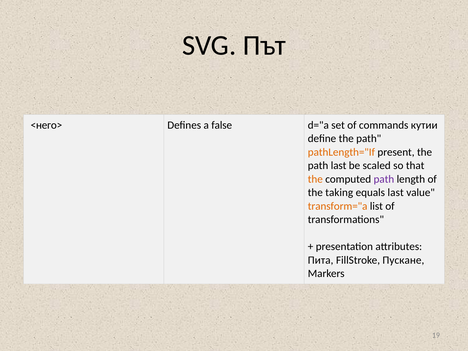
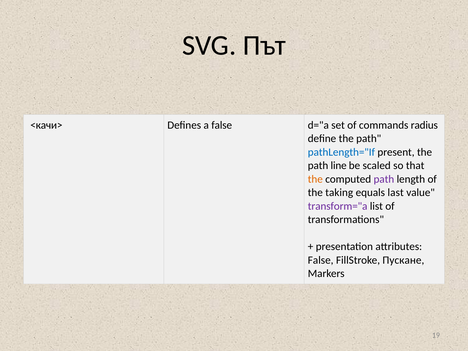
<него>: <него> -> <качи> (46, 125)
кутии: кутии -> radius (424, 125)
pathLength="If colour: orange -> blue (341, 152)
path last: last -> line (339, 166)
transform="a colour: orange -> purple (338, 206)
Пита: Пита -> False (321, 260)
